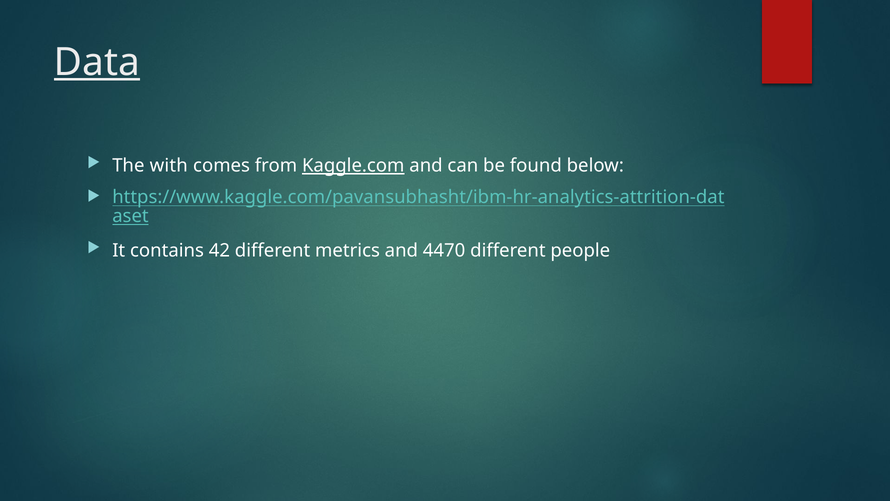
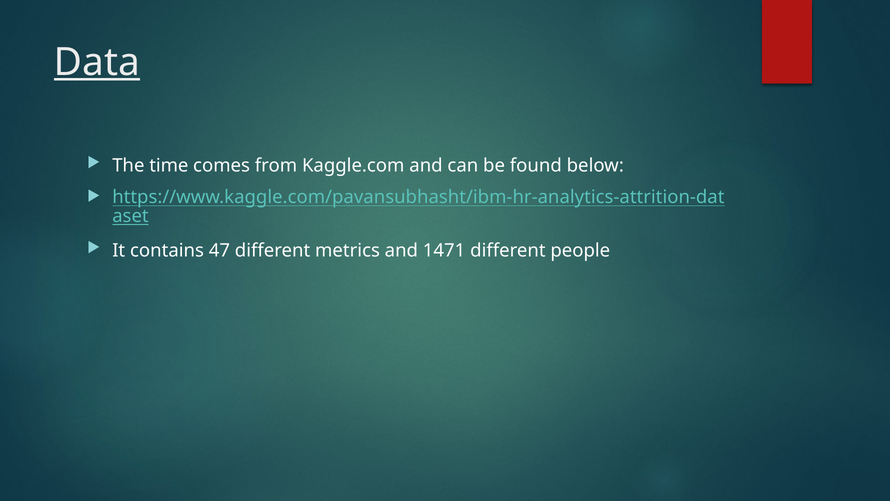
with: with -> time (169, 166)
Kaggle.com underline: present -> none (353, 166)
42: 42 -> 47 (219, 250)
4470: 4470 -> 1471 (444, 250)
